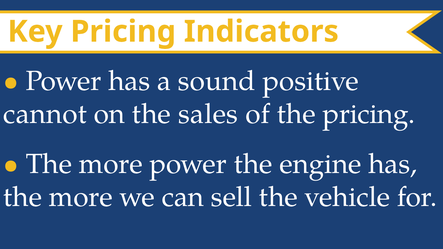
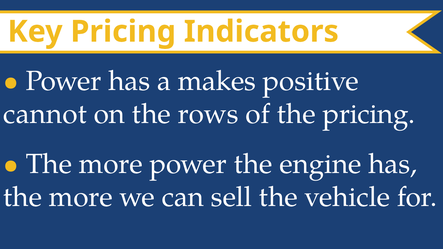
sound: sound -> makes (217, 81)
sales: sales -> rows (208, 114)
